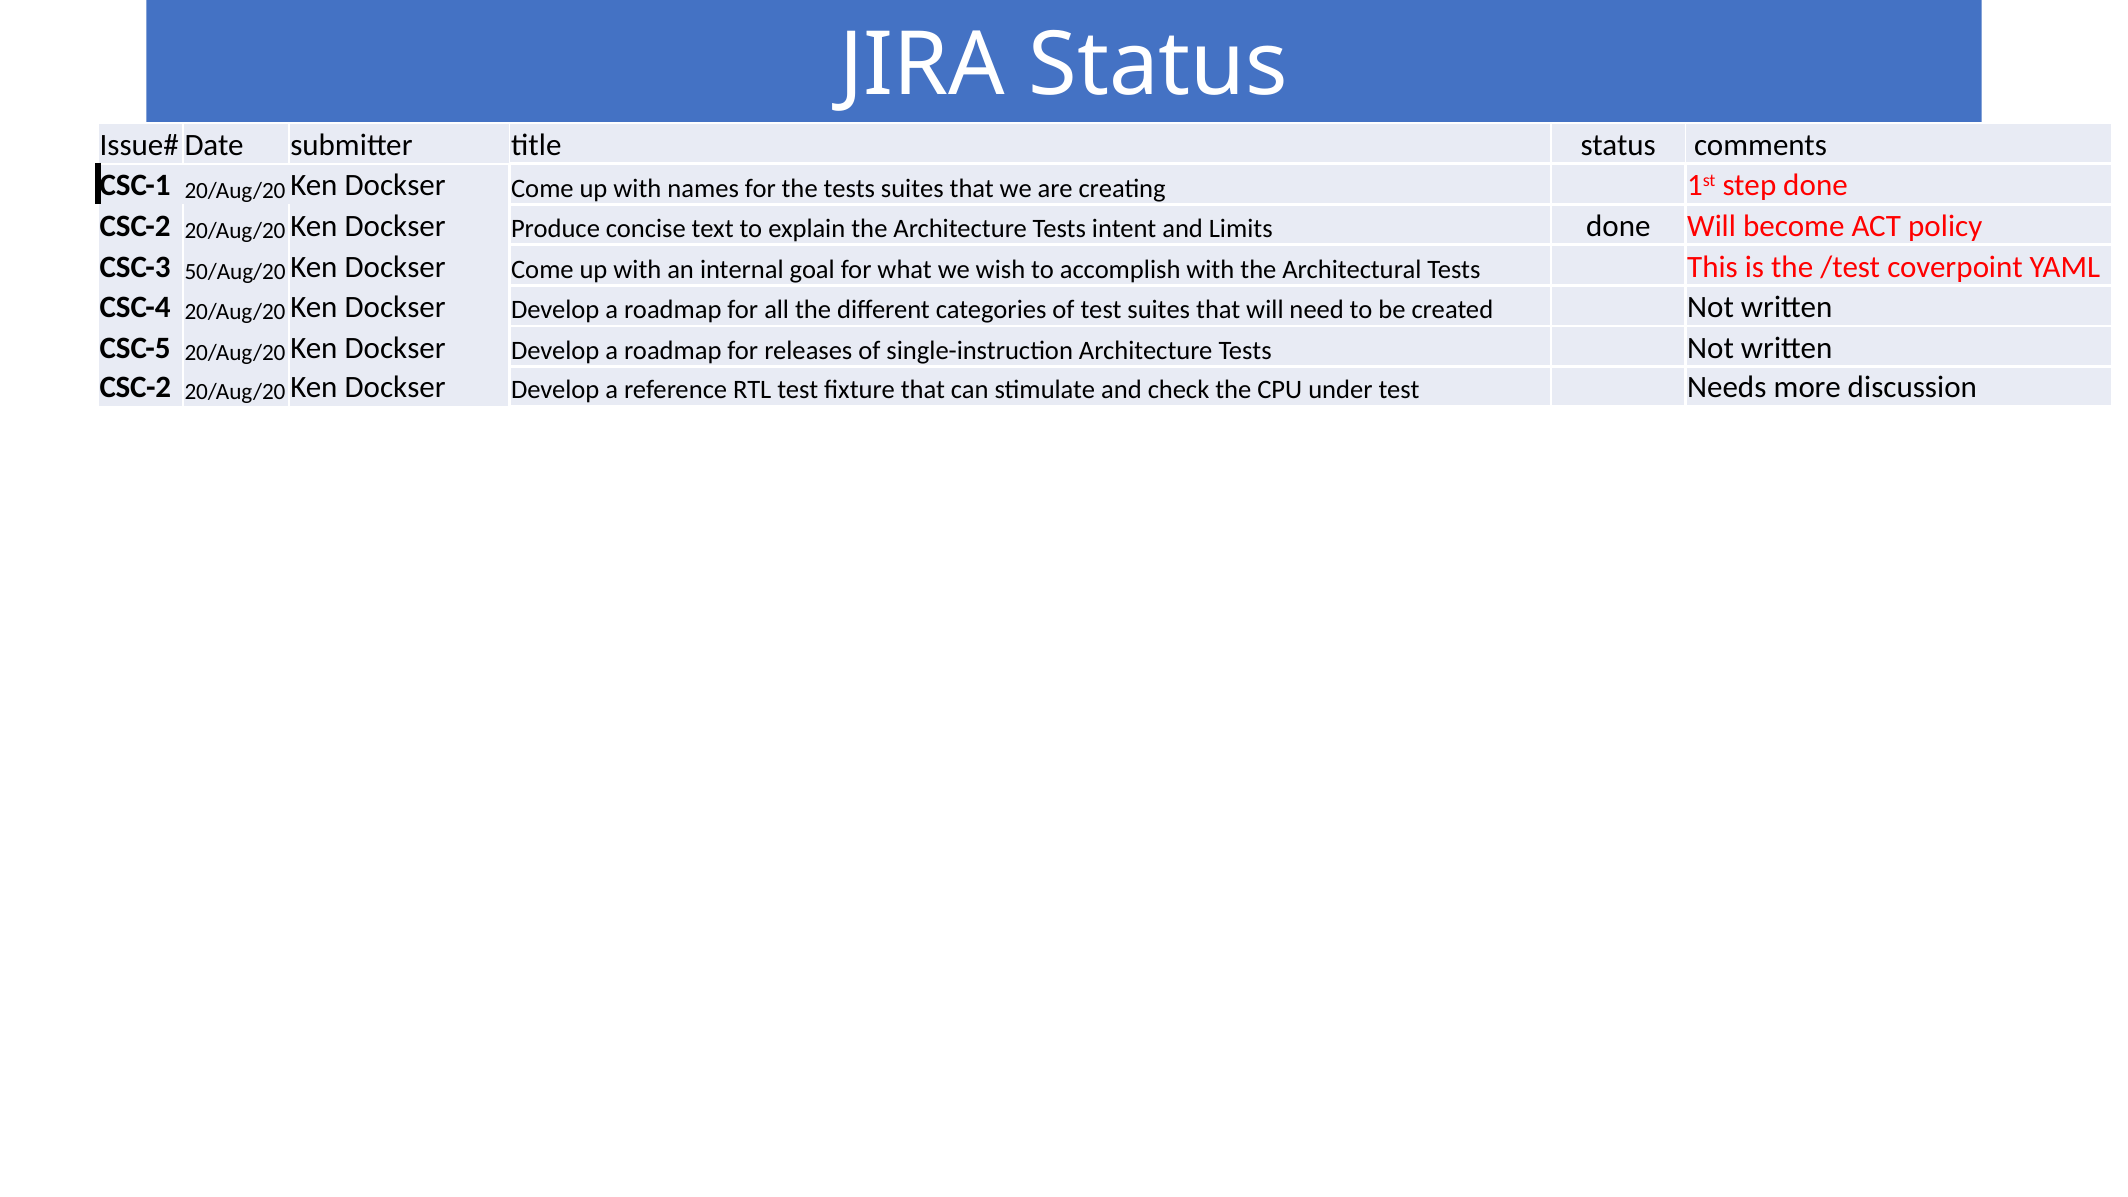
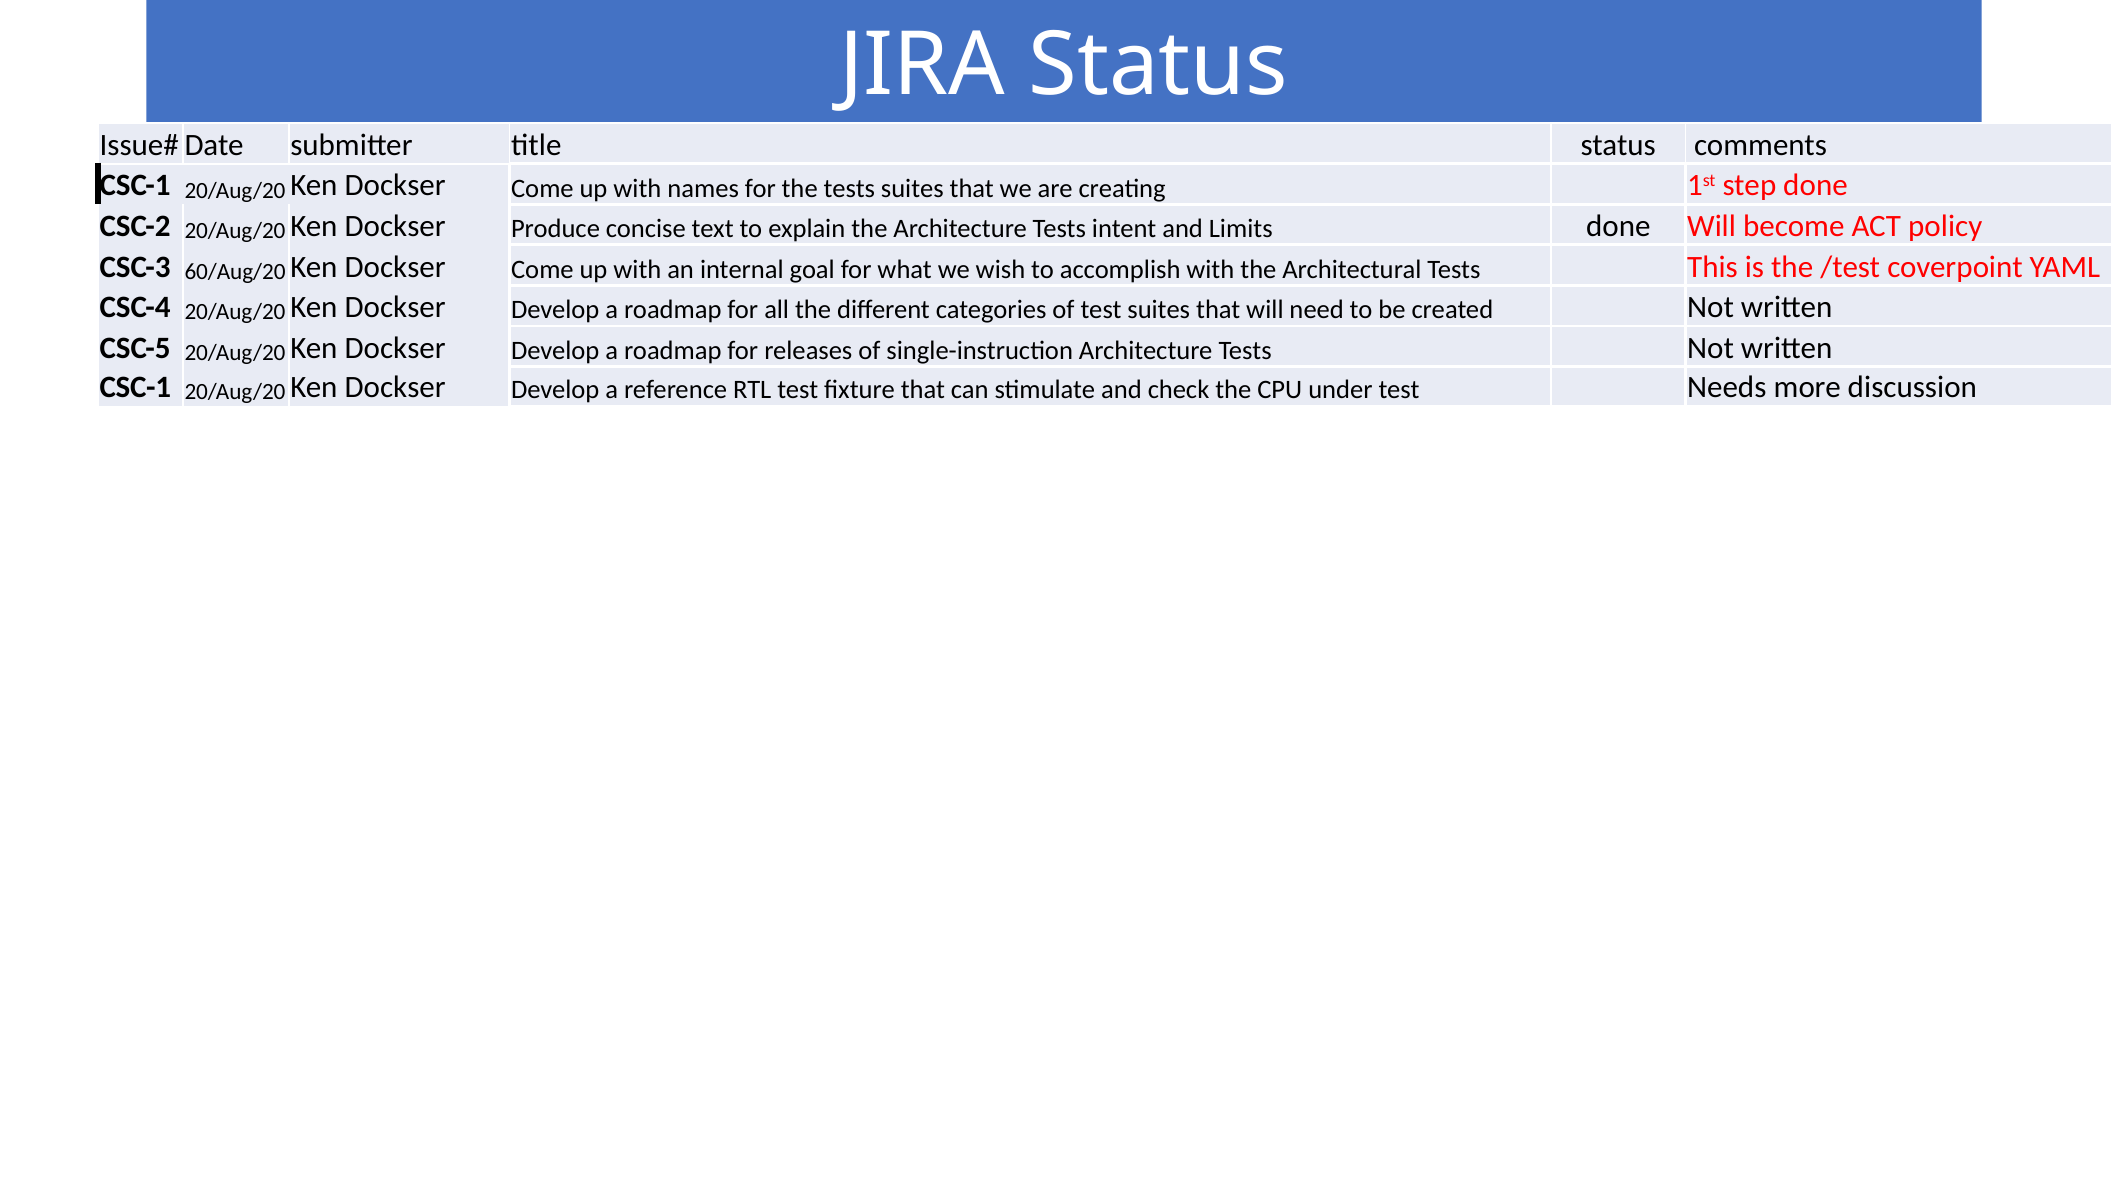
50/Aug/20: 50/Aug/20 -> 60/Aug/20 (235, 272)
CSC-2: CSC-2 -> CSC-1 (135, 388)
